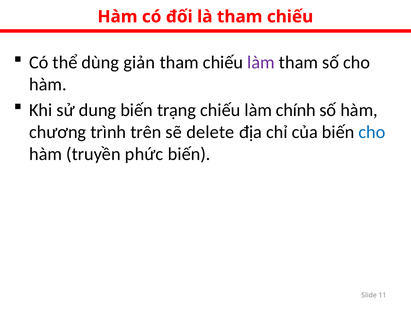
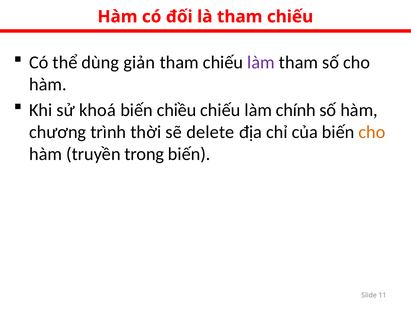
dung: dung -> khoá (97, 110)
trạng: trạng -> chiều (177, 110)
trên: trên -> thời (146, 132)
cho colour: blue -> orange (372, 132)
phức: phức -> trong (144, 154)
